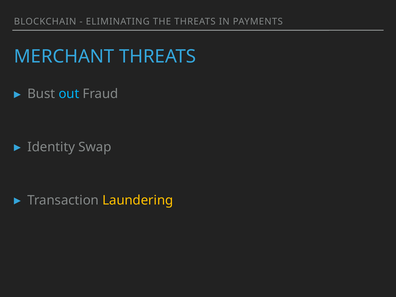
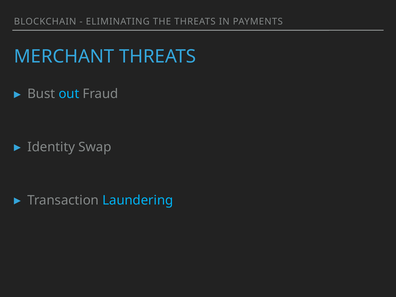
Laundering colour: yellow -> light blue (138, 200)
